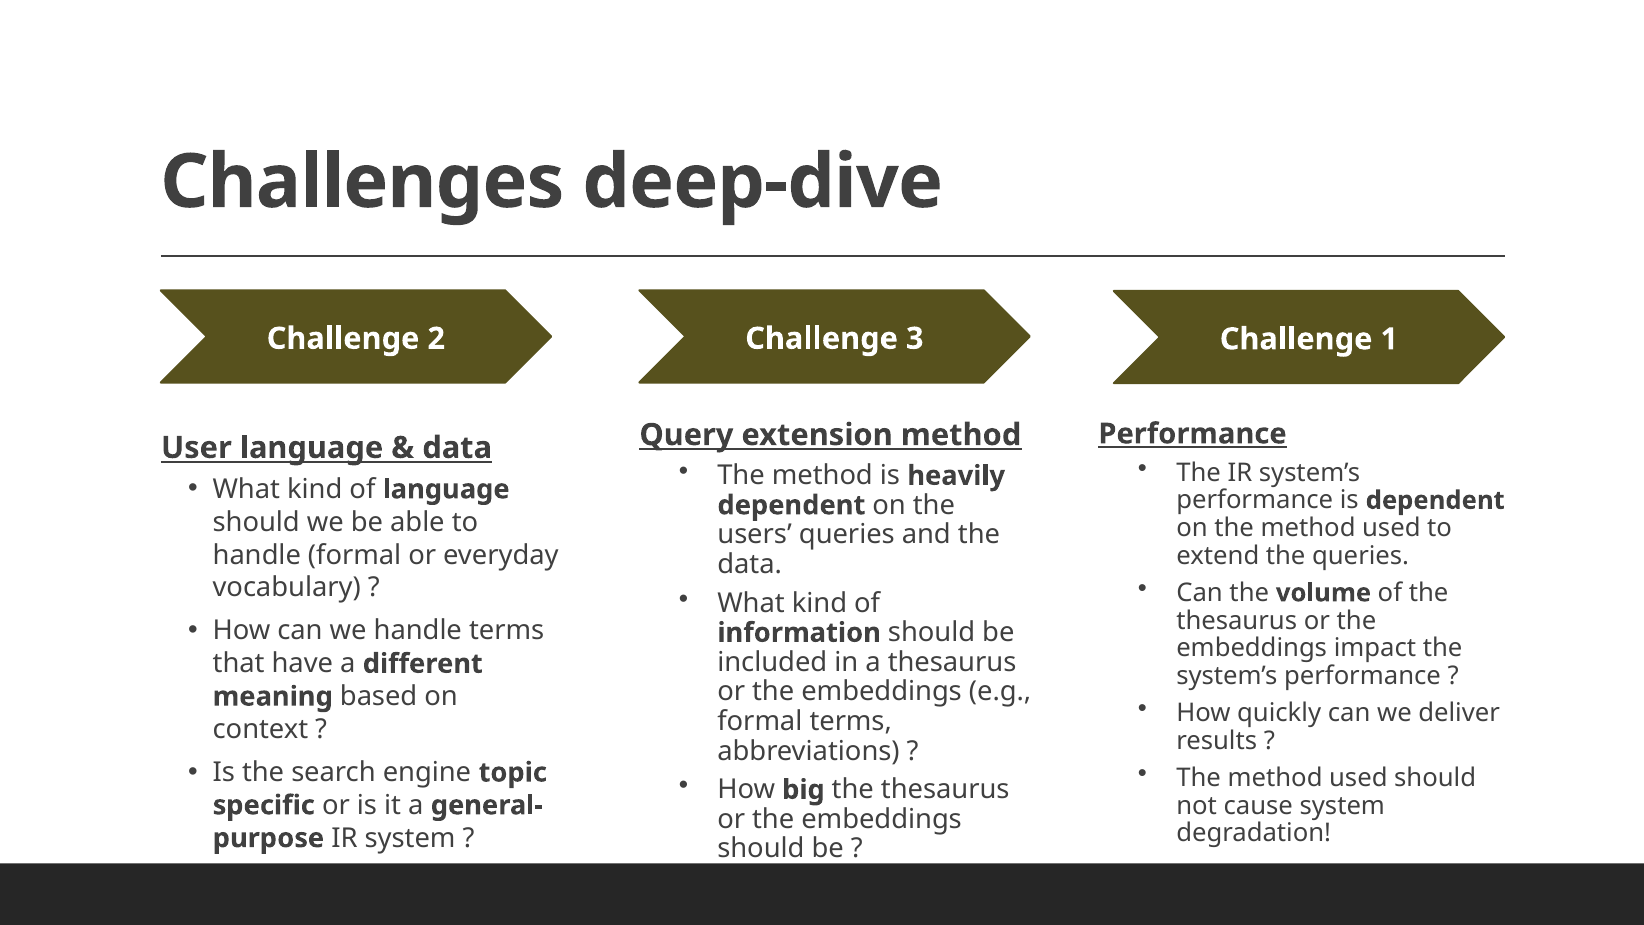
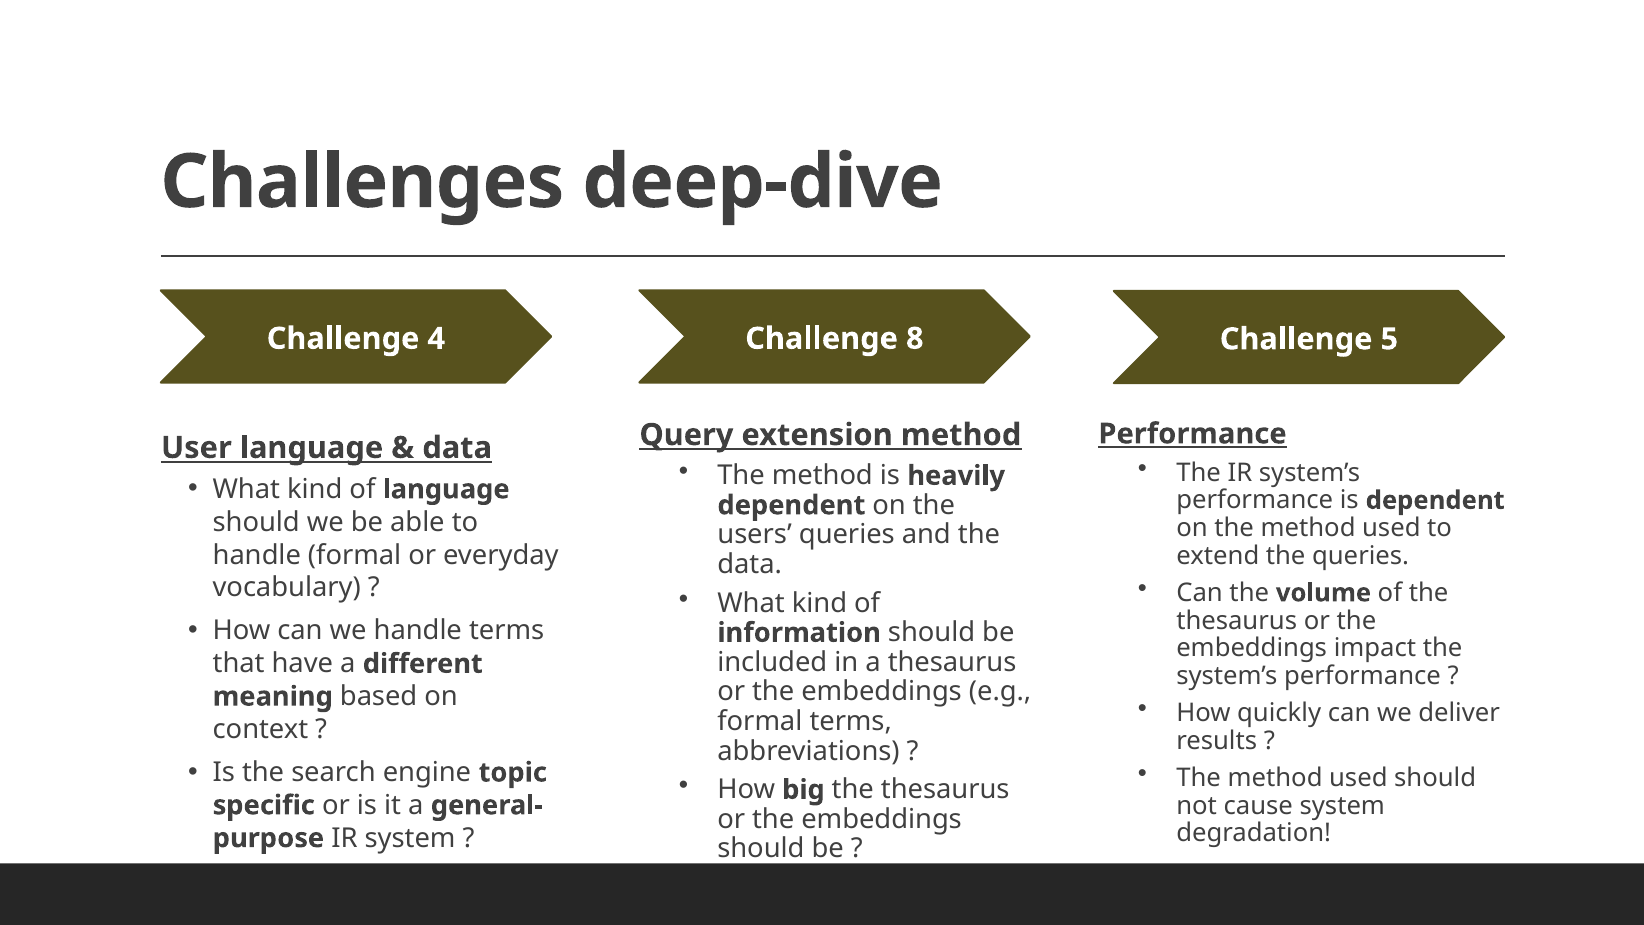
2: 2 -> 4 (436, 339)
3: 3 -> 8 (915, 339)
Challenge 1: 1 -> 5 (1389, 339)
